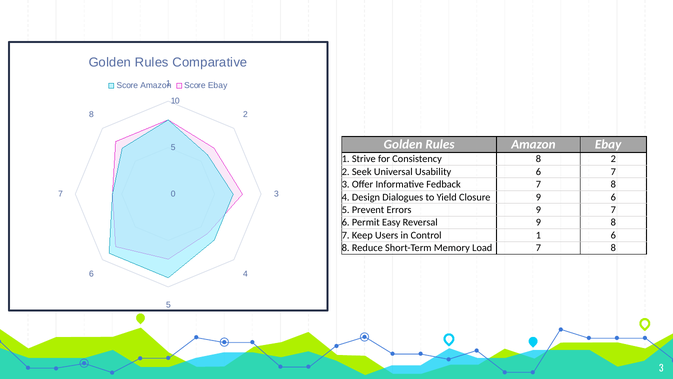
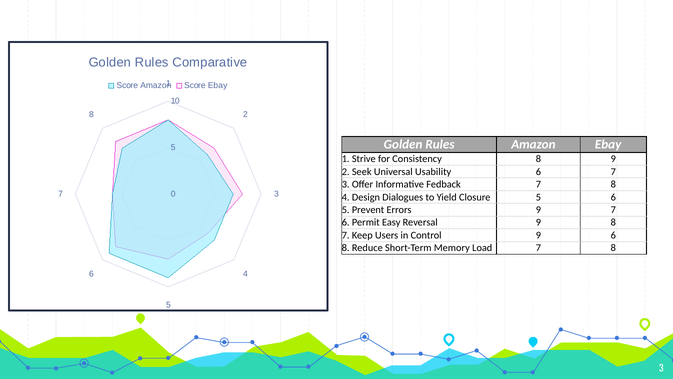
8 2: 2 -> 9 (613, 159)
Closure 9: 9 -> 5 (538, 197)
Control 1: 1 -> 9 (538, 235)
